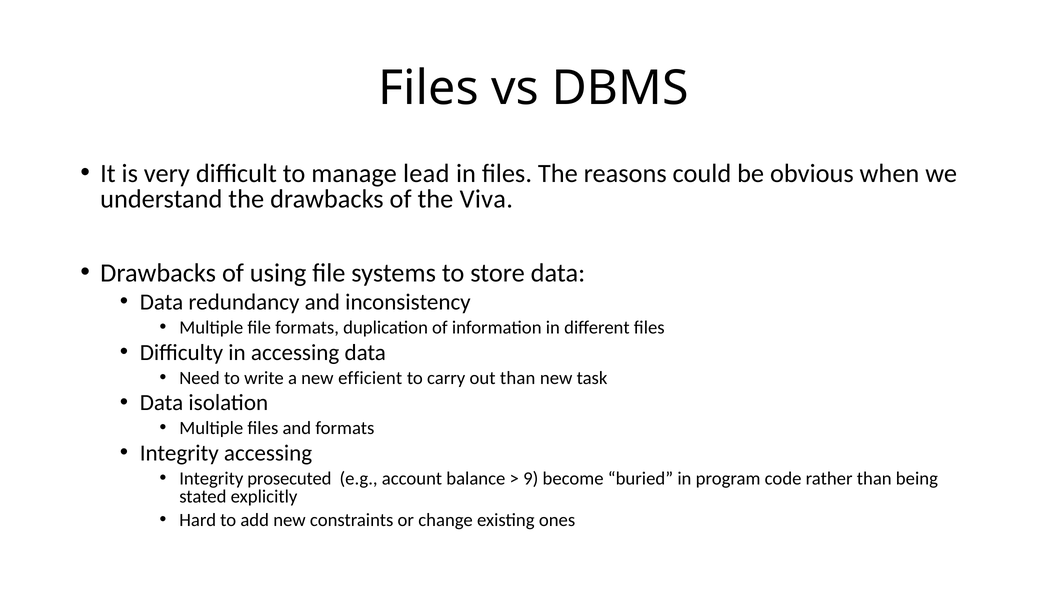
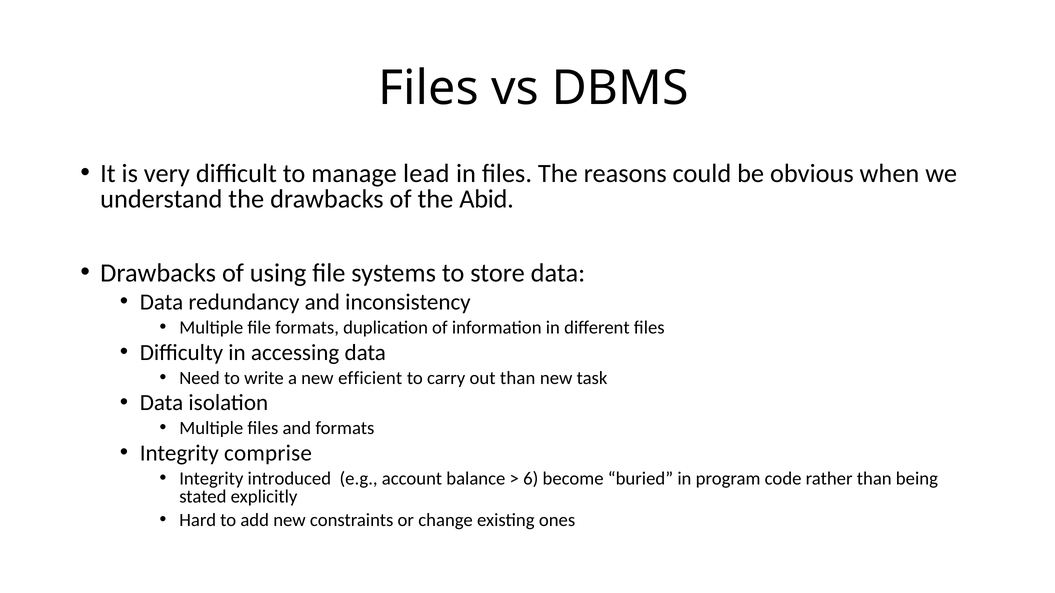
Viva: Viva -> Abid (487, 199)
Integrity accessing: accessing -> comprise (268, 454)
prosecuted: prosecuted -> introduced (289, 479)
9: 9 -> 6 (531, 479)
